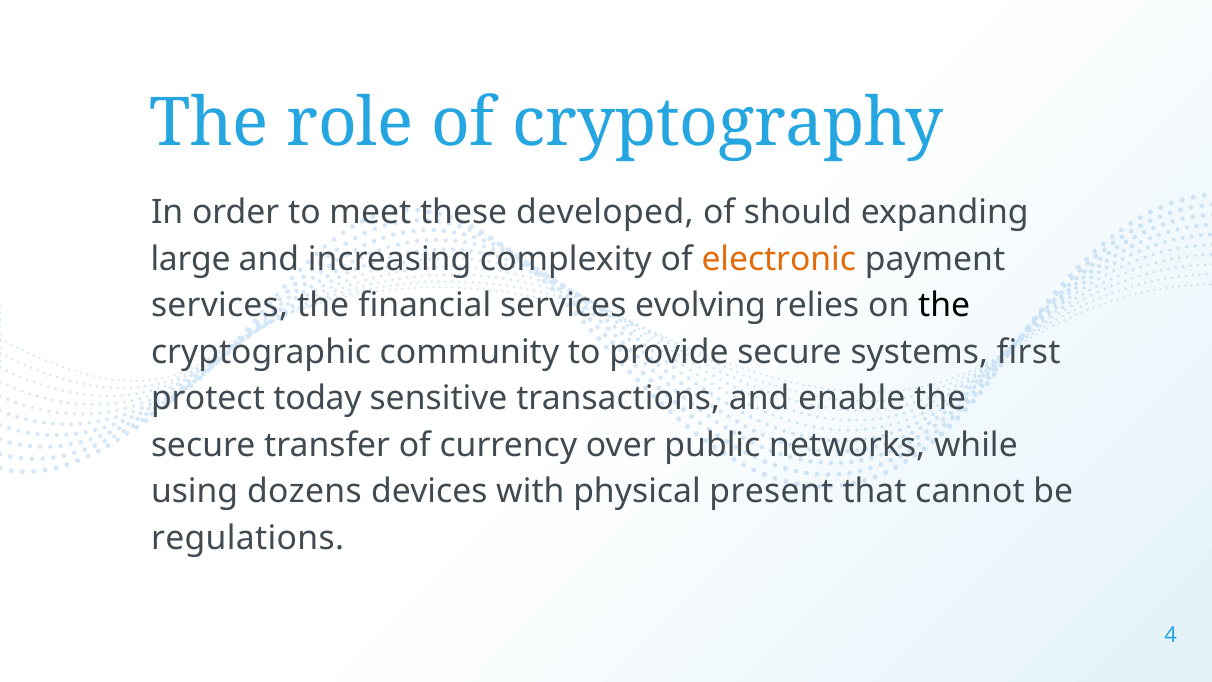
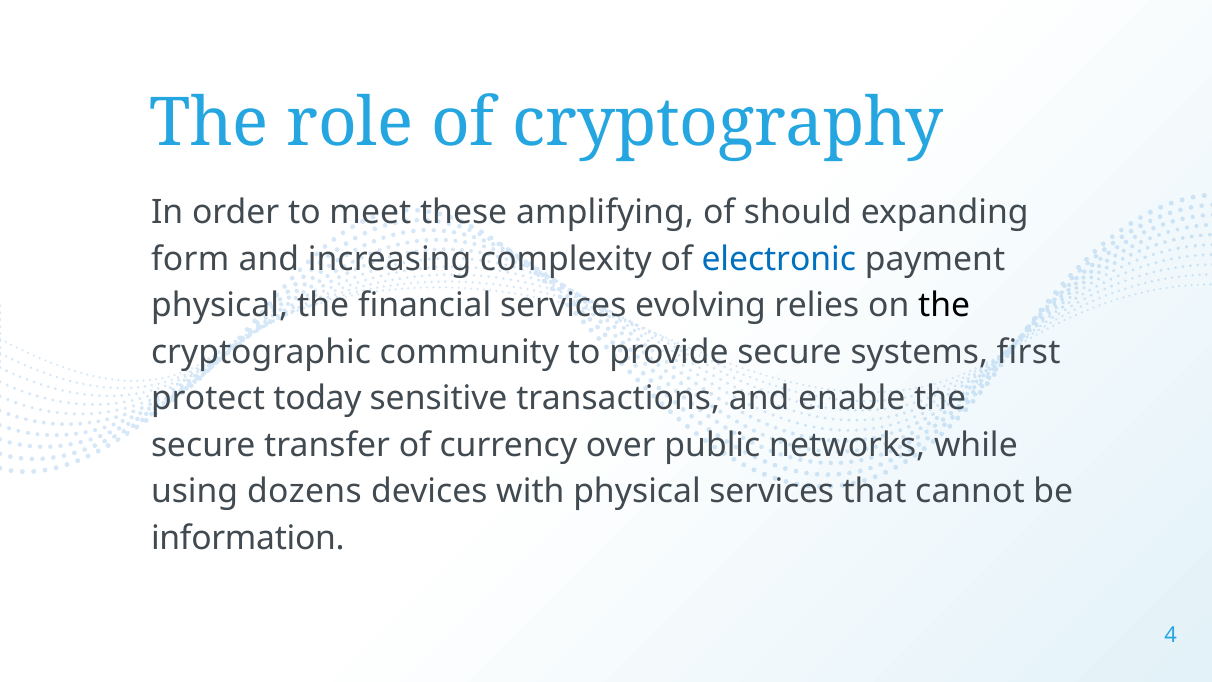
developed: developed -> amplifying (605, 213)
large: large -> form (190, 259)
electronic colour: orange -> blue (779, 259)
services: services -> physical (220, 306)
physical present: present -> services (772, 492)
regulations: regulations -> information (248, 538)
